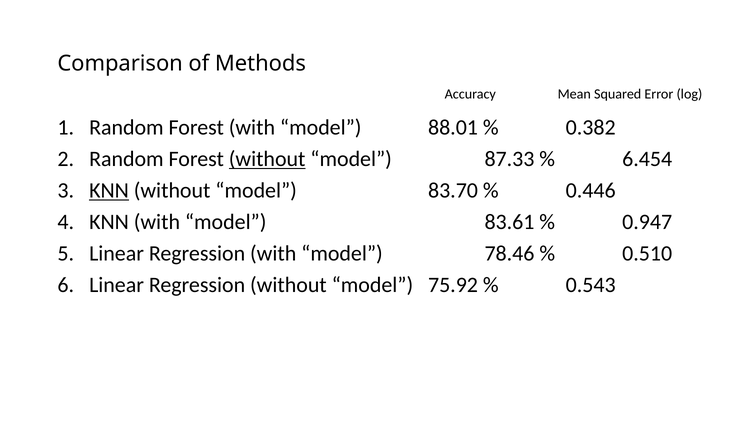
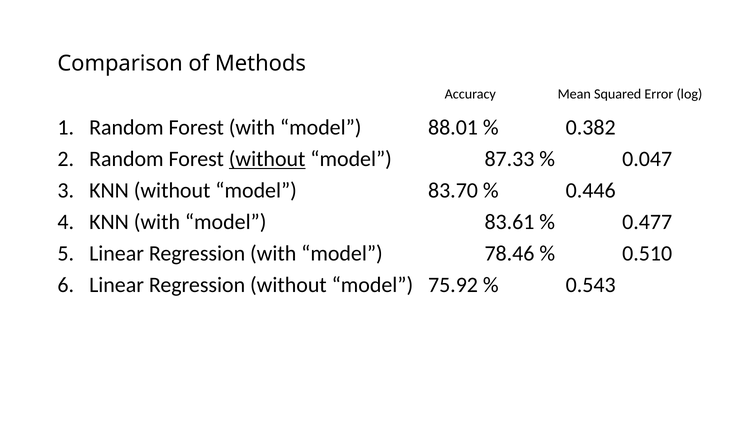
6.454: 6.454 -> 0.047 (647, 159)
KNN underline: present -> none (109, 190)
0.947: 0.947 -> 0.477 (647, 222)
